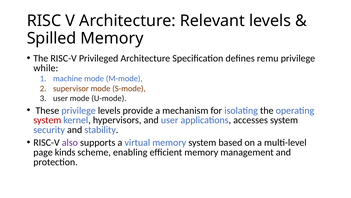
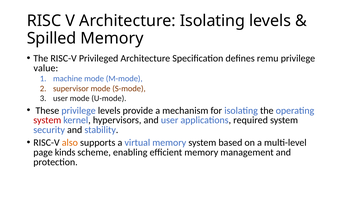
Architecture Relevant: Relevant -> Isolating (212, 21)
while: while -> value (46, 68)
accesses: accesses -> required (251, 120)
also colour: purple -> orange (70, 142)
